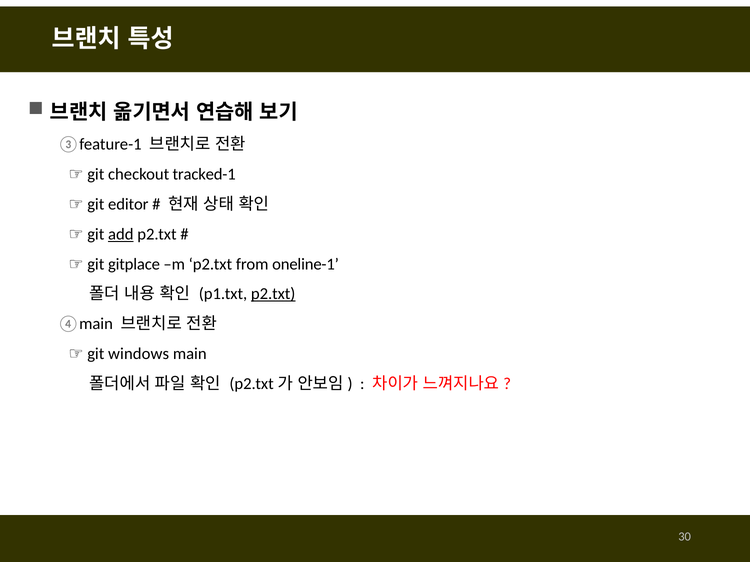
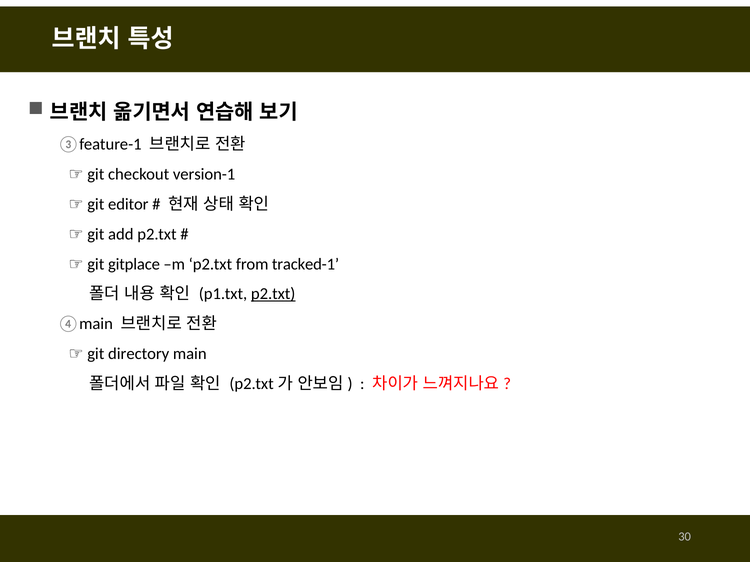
tracked-1: tracked-1 -> version-1 (204, 174)
add underline: present -> none (121, 234)
oneline-1: oneline-1 -> tracked-1 (306, 264)
windows: windows -> directory (139, 354)
